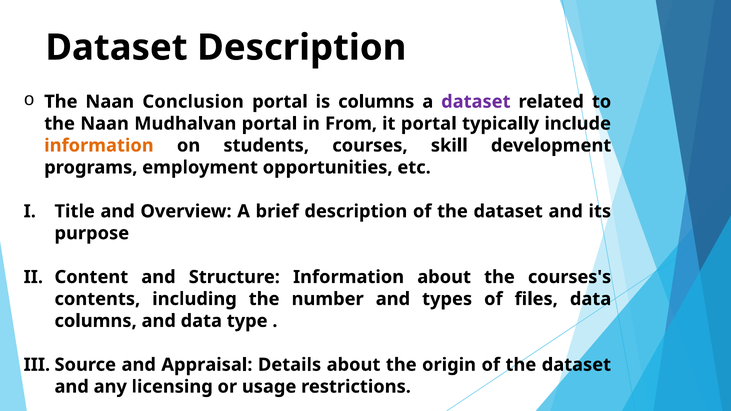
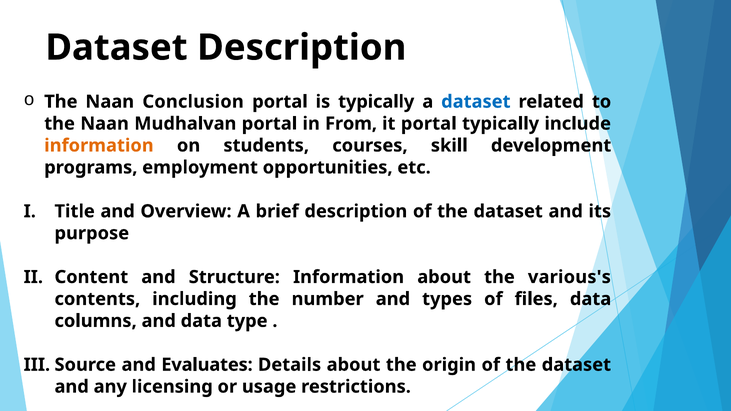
is columns: columns -> typically (376, 102)
dataset colour: purple -> blue (476, 102)
courses's: courses's -> various's (569, 277)
Appraisal: Appraisal -> Evaluates (207, 365)
